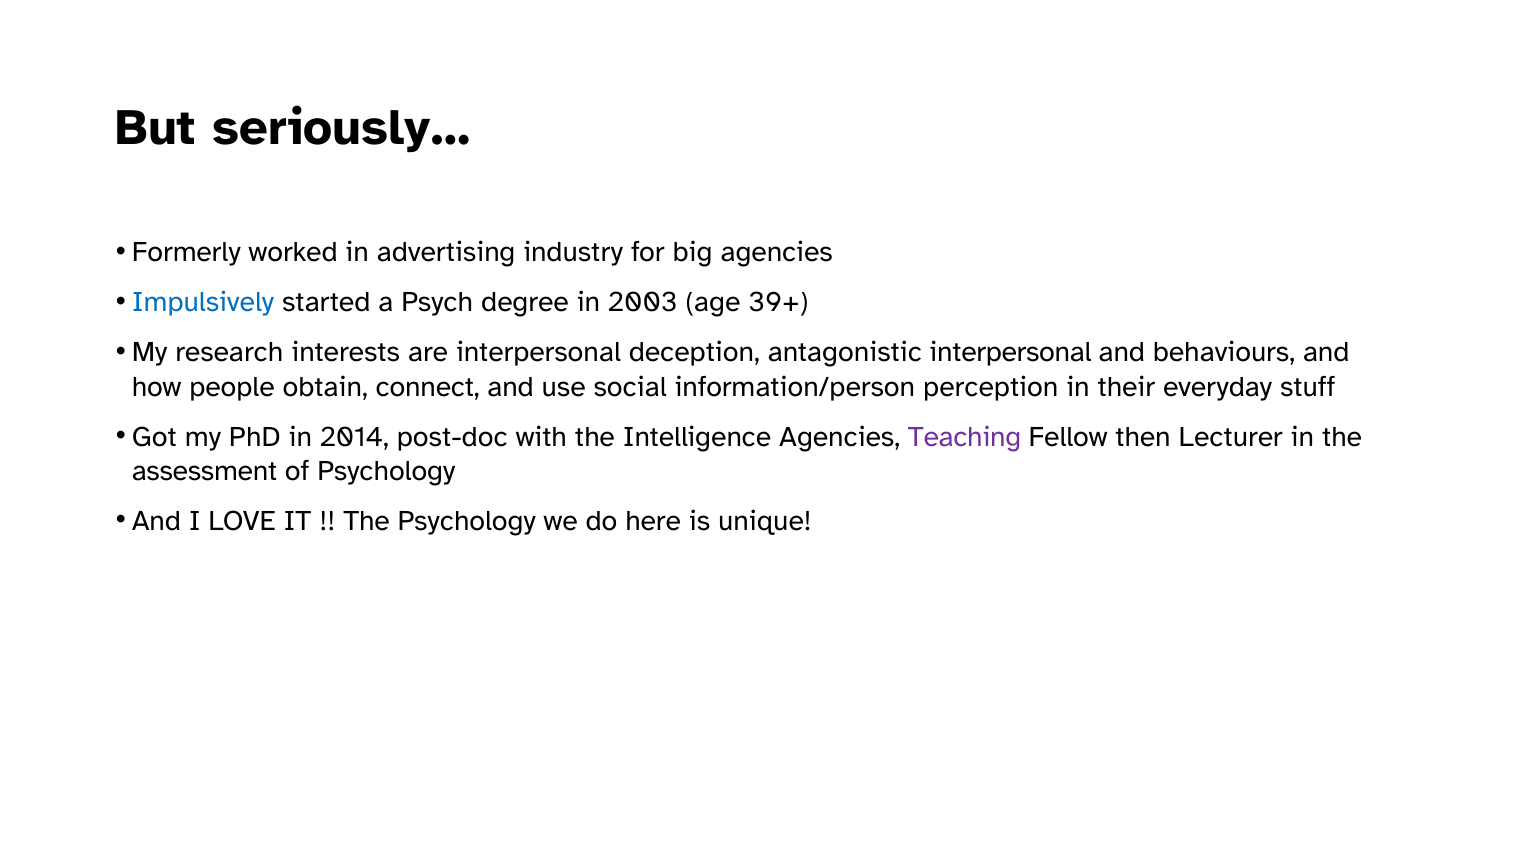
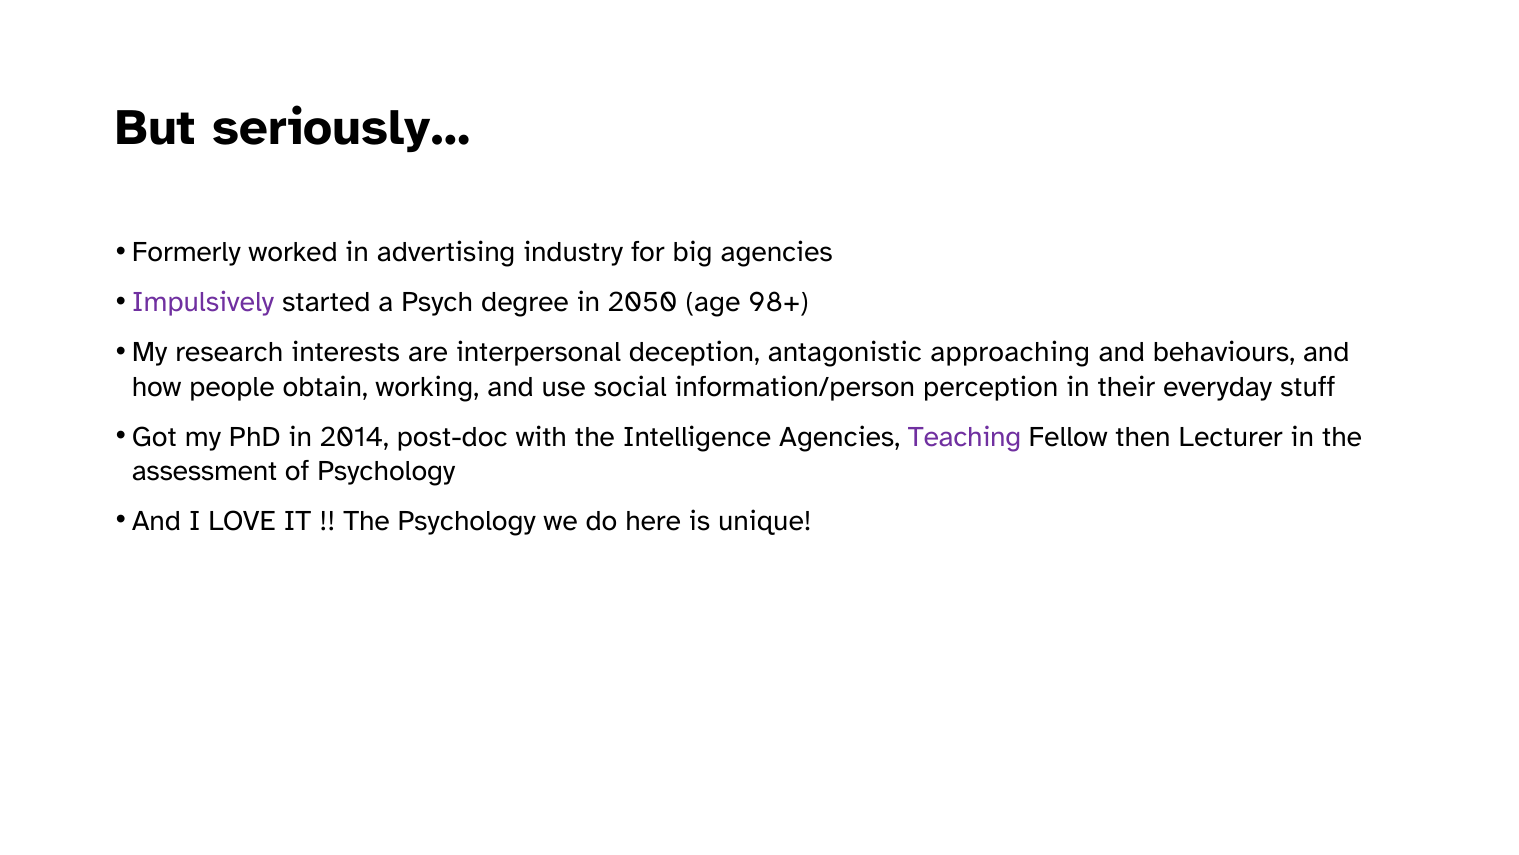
Impulsively colour: blue -> purple (203, 302)
2003: 2003 -> 2050 (643, 302)
39+: 39+ -> 98+ (779, 302)
antagonistic interpersonal: interpersonal -> approaching (1010, 352)
connect: connect -> working (428, 386)
